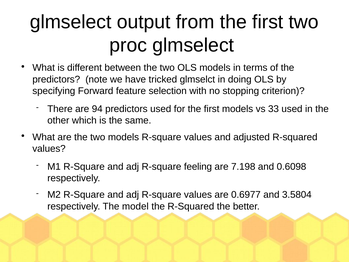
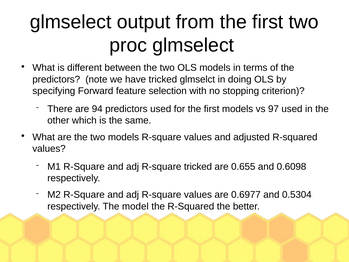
33: 33 -> 97 (273, 109)
R-square feeling: feeling -> tricked (198, 166)
7.198: 7.198 -> 0.655 (243, 166)
3.5804: 3.5804 -> 0.5304 (297, 195)
